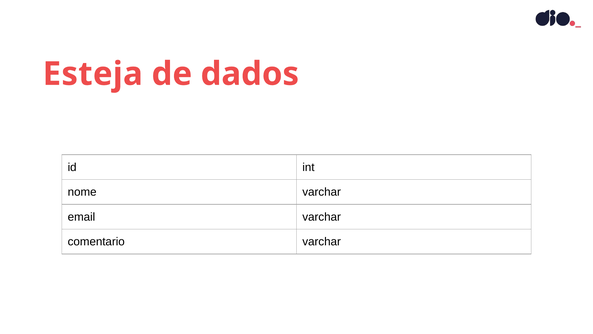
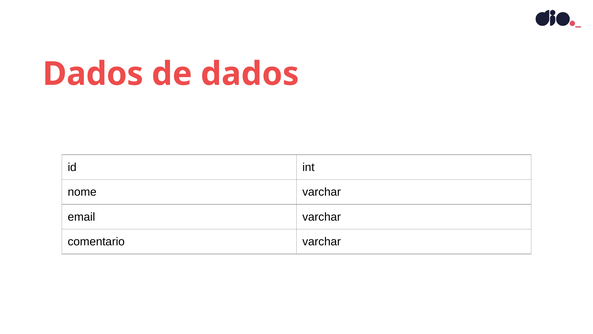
Esteja: Esteja -> Dados (93, 74)
